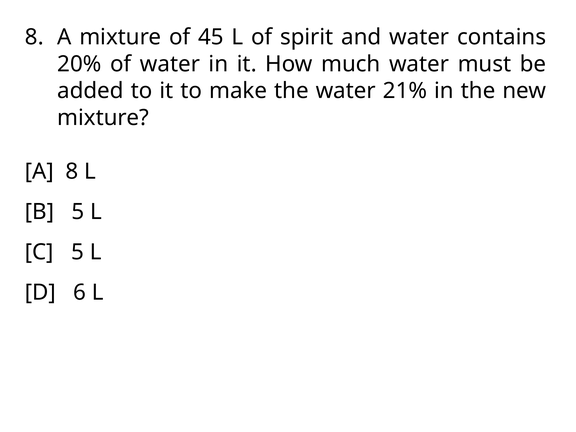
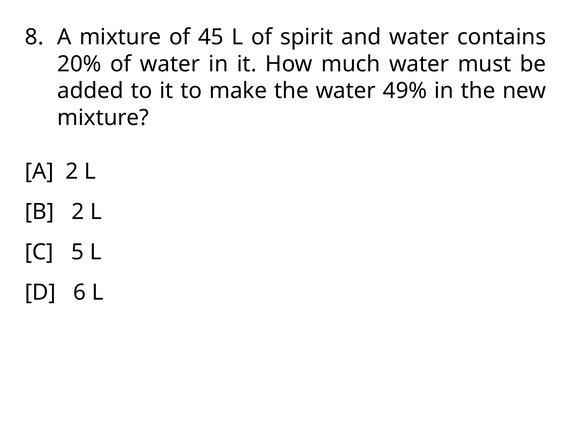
21%: 21% -> 49% (405, 91)
A 8: 8 -> 2 (72, 172)
B 5: 5 -> 2 (78, 212)
